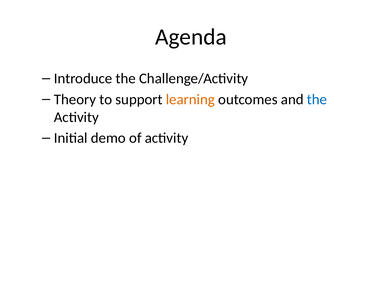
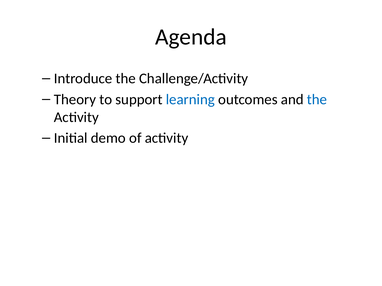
learning colour: orange -> blue (190, 100)
